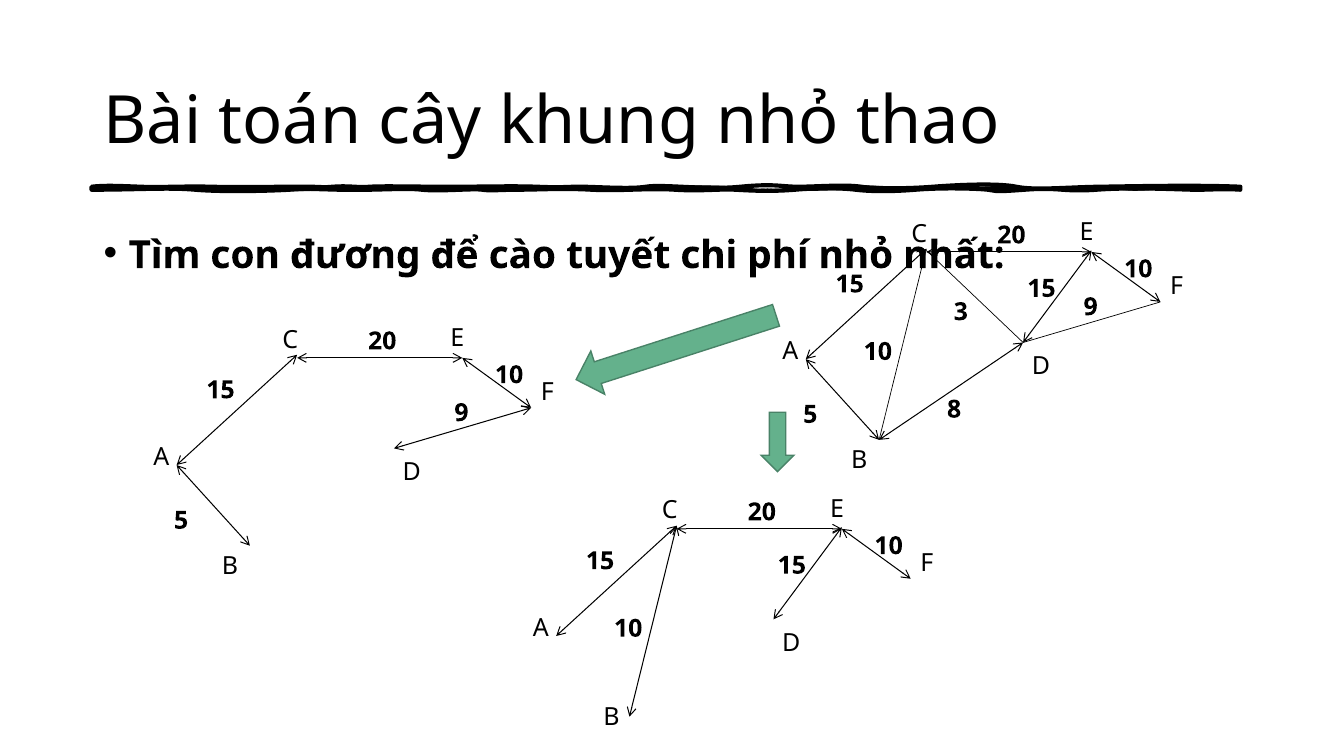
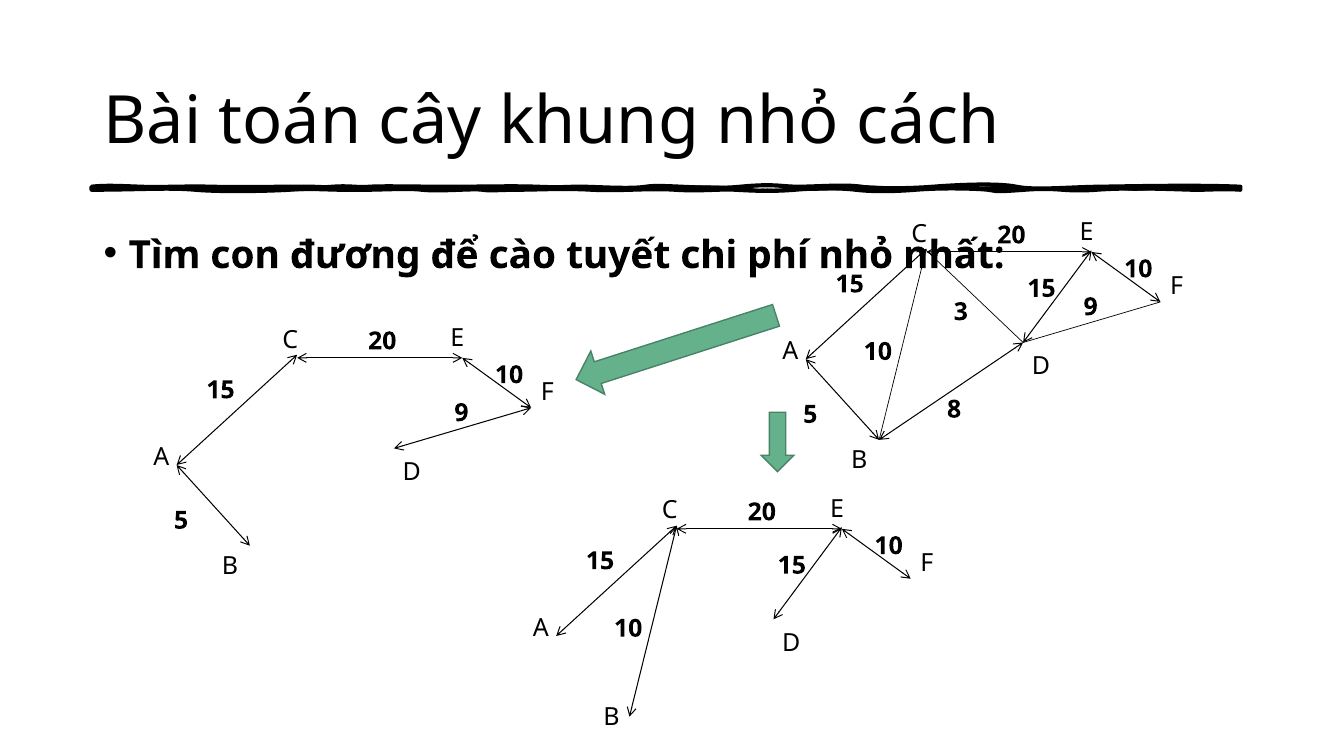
thao: thao -> cách (928, 122)
